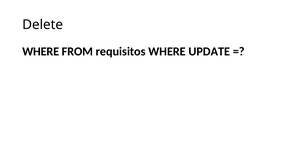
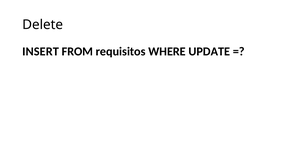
WHERE: WHERE -> INSERT (41, 51)
